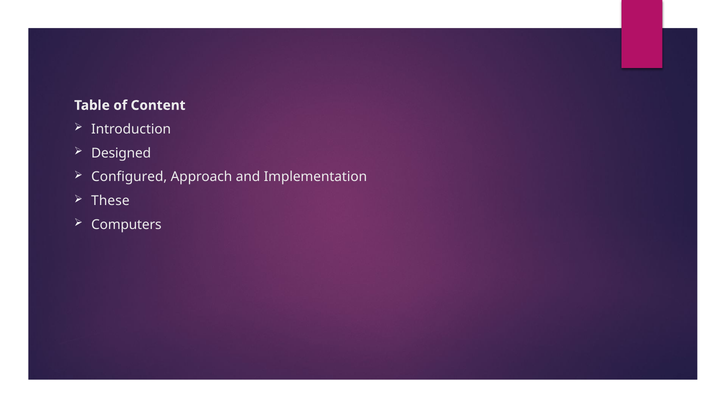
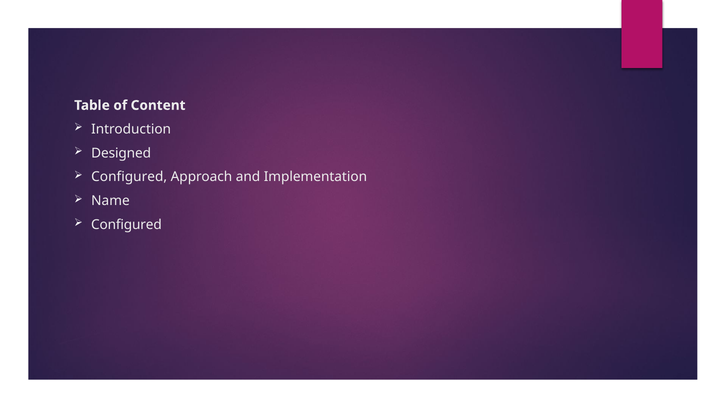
These: These -> Name (110, 201)
Computers: Computers -> Configured (126, 225)
